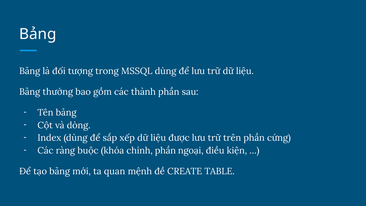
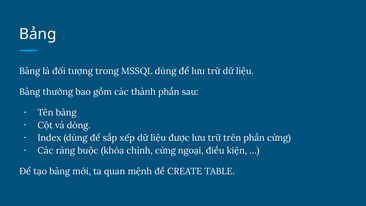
chính phần: phần -> cứng (165, 150)
